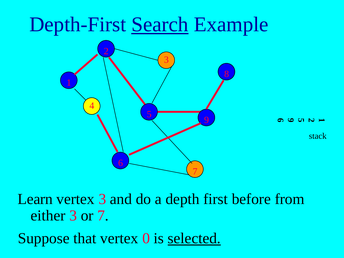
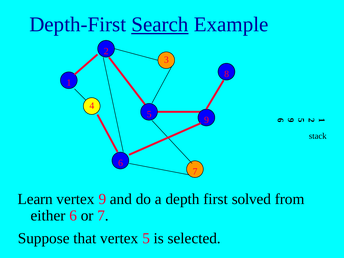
vertex 3: 3 -> 9 (102, 199)
before: before -> solved (251, 199)
either 3: 3 -> 6 (73, 216)
vertex 0: 0 -> 5 (146, 238)
selected underline: present -> none (194, 238)
